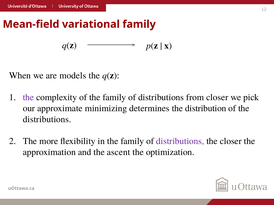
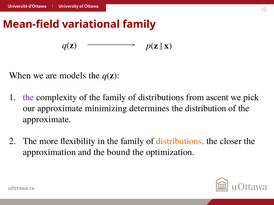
from closer: closer -> ascent (217, 98)
distributions: distributions -> approximate (47, 120)
distributions colour: purple -> orange (180, 141)
ascent: ascent -> bound (119, 152)
